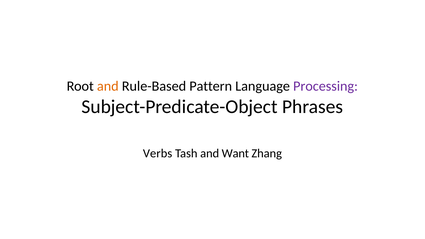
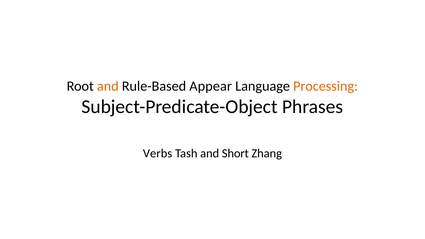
Pattern: Pattern -> Appear (211, 86)
Processing colour: purple -> orange (326, 86)
Want: Want -> Short (235, 153)
